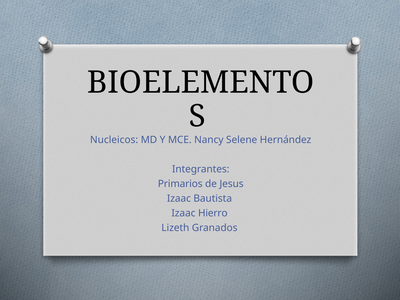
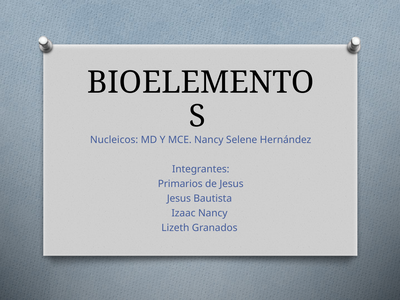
Izaac: Izaac -> Jesus (179, 198)
Izaac Hierro: Hierro -> Nancy (213, 213)
